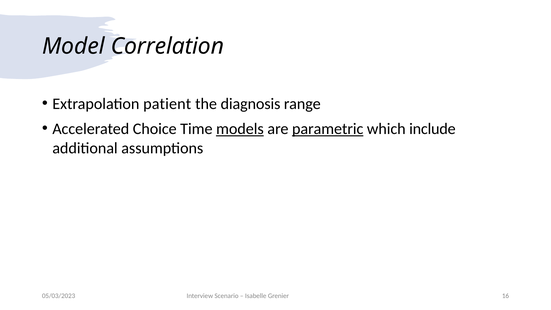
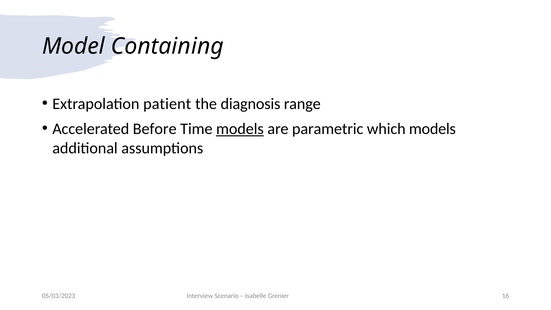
Correlation: Correlation -> Containing (167, 46)
Choice: Choice -> Before (155, 129)
parametric underline: present -> none (328, 129)
which include: include -> models (432, 129)
